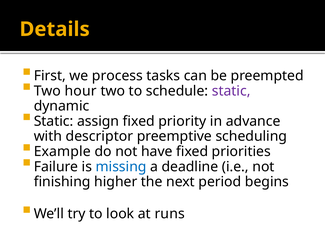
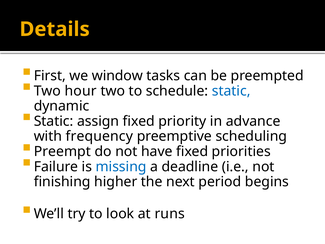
process: process -> window (117, 76)
static colour: purple -> blue (231, 91)
descriptor: descriptor -> frequency (99, 136)
Example: Example -> Preempt (62, 151)
